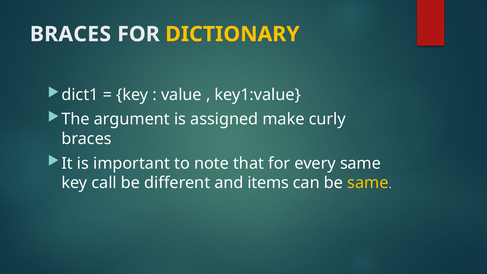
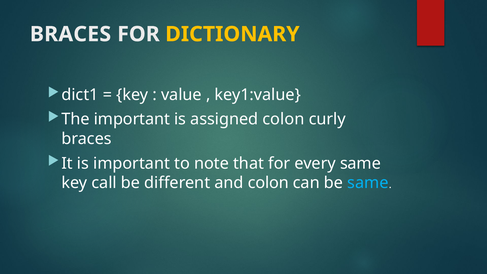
The argument: argument -> important (132, 119)
assigned make: make -> colon (283, 119)
and items: items -> colon (268, 183)
same colour: yellow -> light blue (368, 183)
